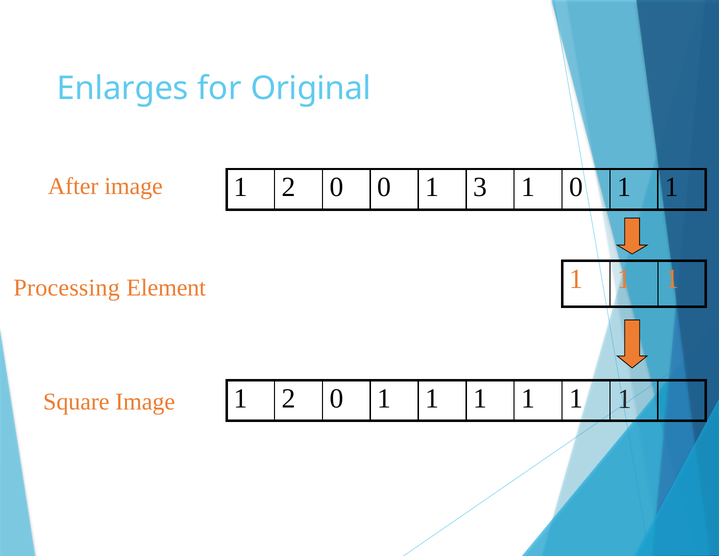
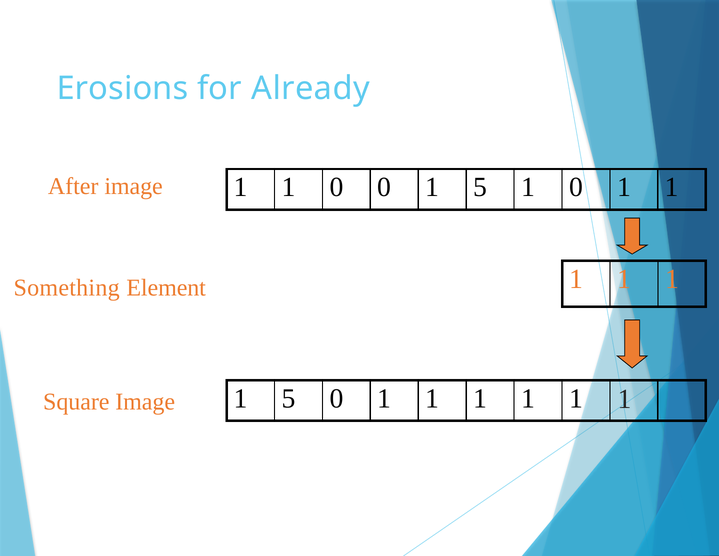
Enlarges: Enlarges -> Erosions (123, 88)
Original: Original -> Already (311, 88)
2: 2 -> 1 (289, 187)
0 1 3: 3 -> 5 (480, 187)
Processing: Processing -> Something (67, 288)
2: 2 -> 5 (289, 398)
